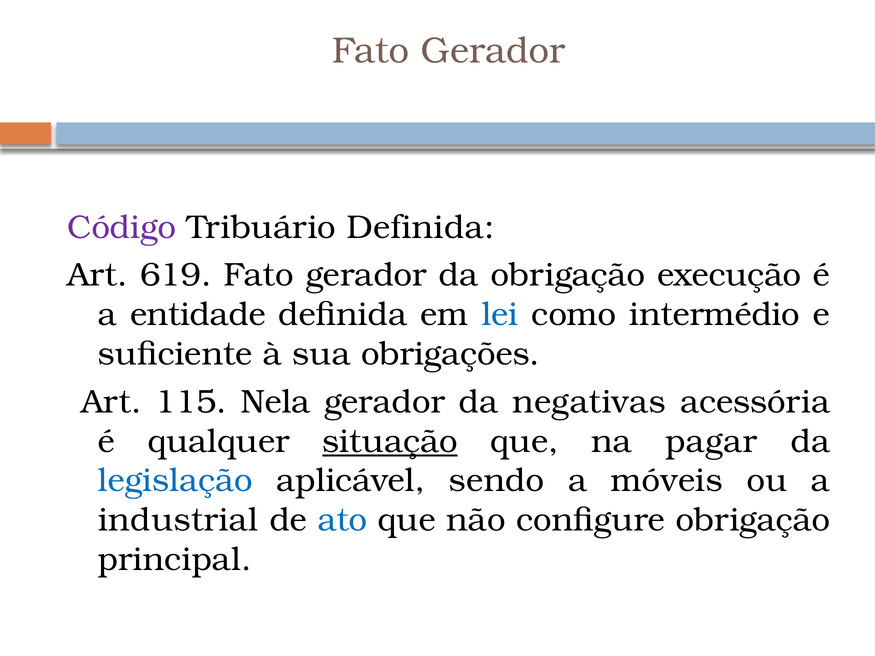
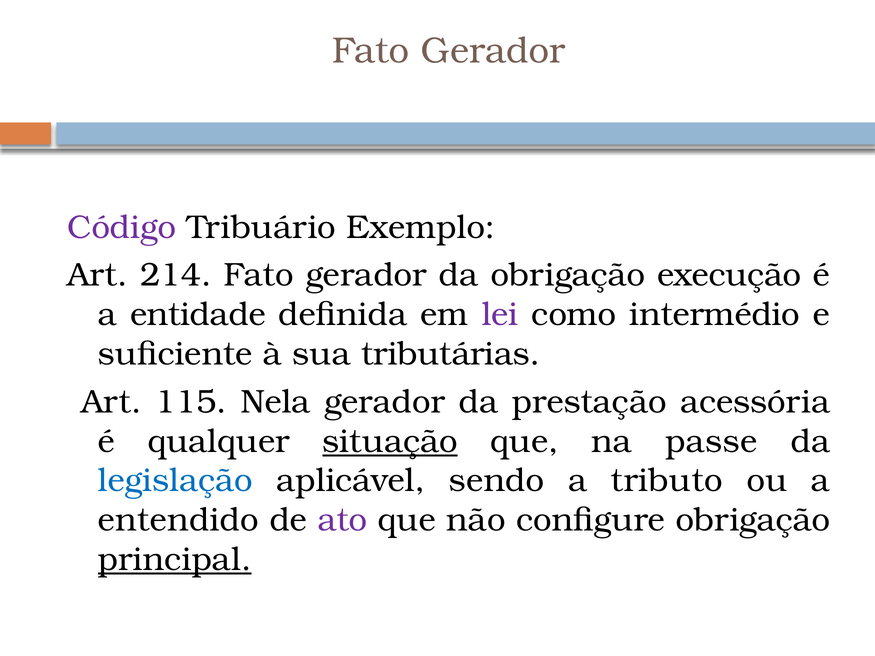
Tribuário Definida: Definida -> Exemplo (421, 227)
619: 619 -> 214 (176, 275)
lei colour: blue -> purple (500, 315)
obrigações: obrigações -> tributárias (451, 354)
negativas: negativas -> prestação (589, 402)
pagar: pagar -> passe (711, 441)
móveis: móveis -> tributo (667, 481)
industrial: industrial -> entendido (178, 520)
ato colour: blue -> purple (342, 520)
principal underline: none -> present (175, 560)
